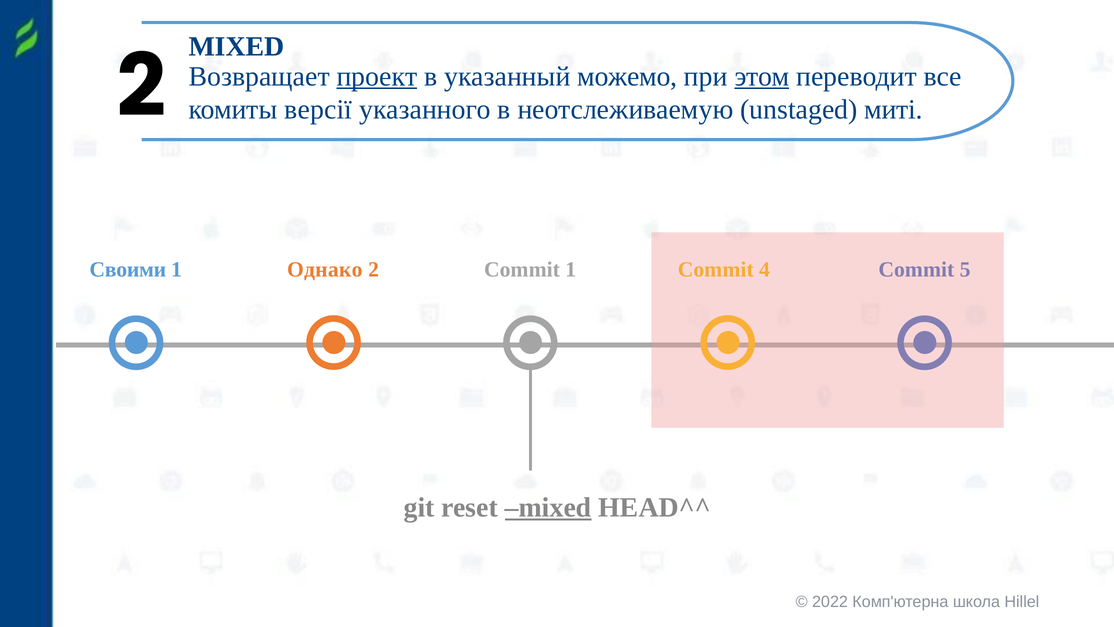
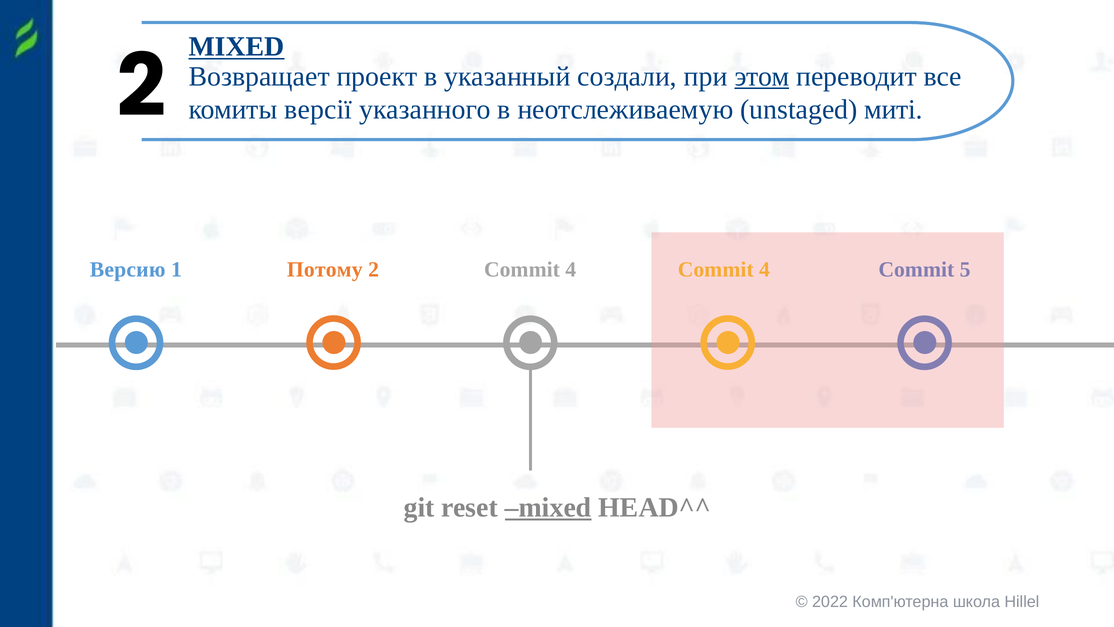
MIXED underline: none -> present (237, 47)
проект underline: present -> none (377, 76)
можемо: можемо -> создали (627, 76)
Своими: Своими -> Версию (128, 269)
Однако: Однако -> Потому (325, 269)
1 Commit 1: 1 -> 4 (571, 269)
